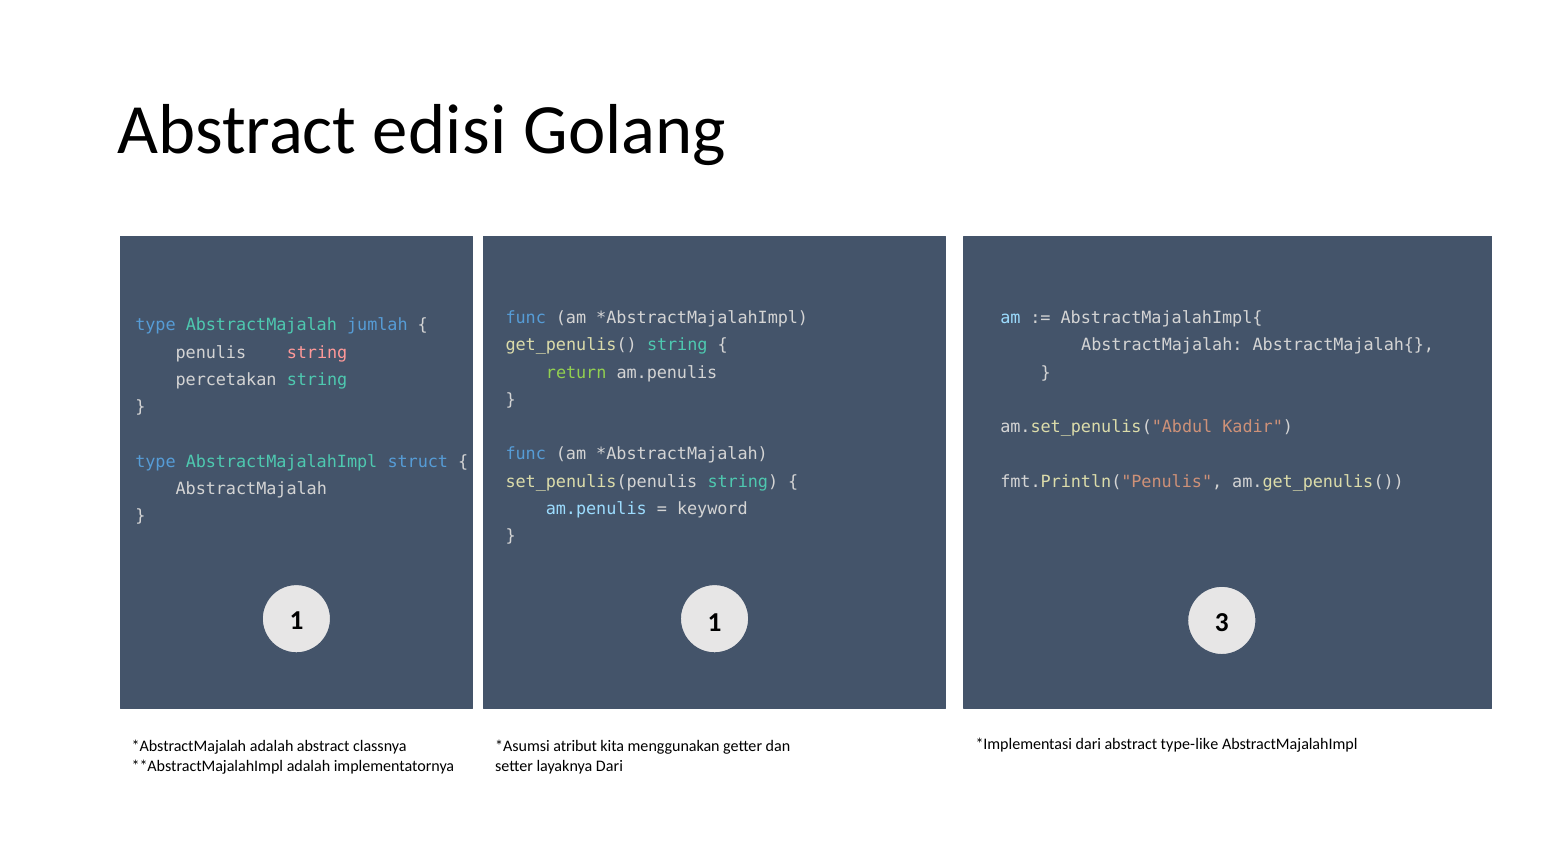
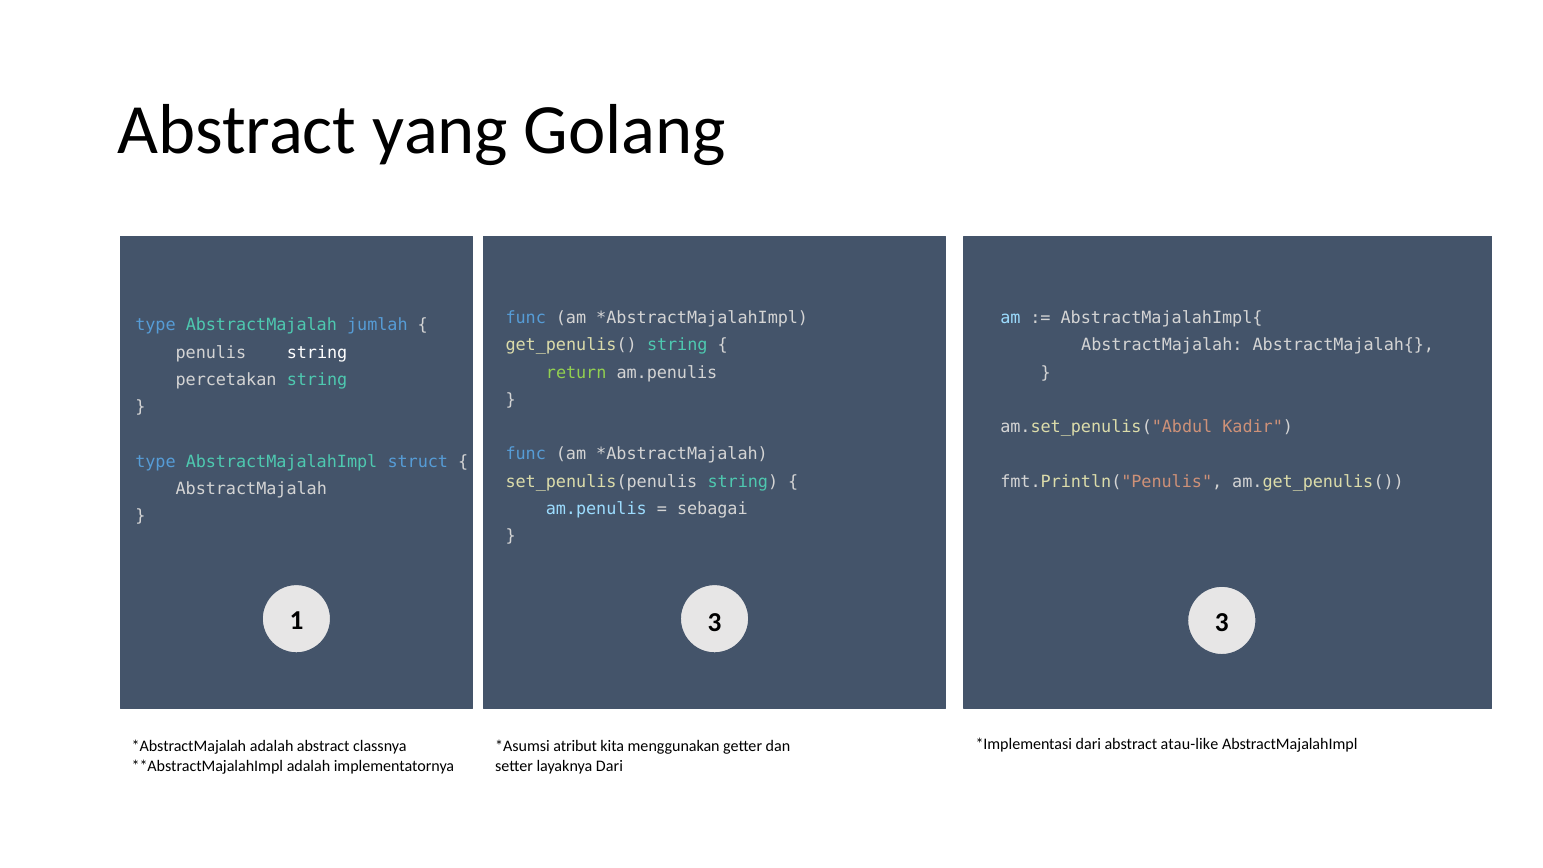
edisi: edisi -> yang (440, 130)
string colour: pink -> white (317, 353)
keyword: keyword -> sebagai (712, 509)
1 1: 1 -> 3 (715, 622)
type-like: type-like -> atau-like (1189, 745)
